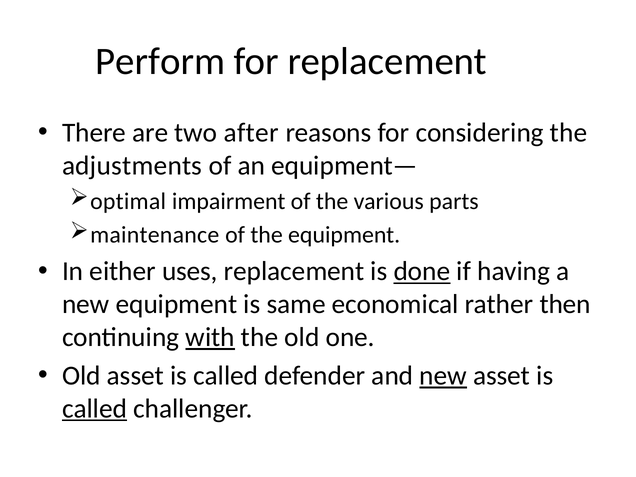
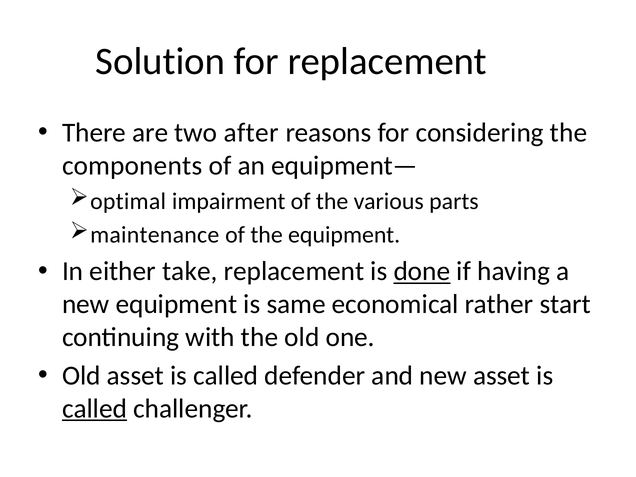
Perform: Perform -> Solution (160, 62)
adjustments: adjustments -> components (132, 166)
uses: uses -> take (190, 271)
then: then -> start (565, 304)
with underline: present -> none (210, 337)
new underline: present -> none (443, 376)
